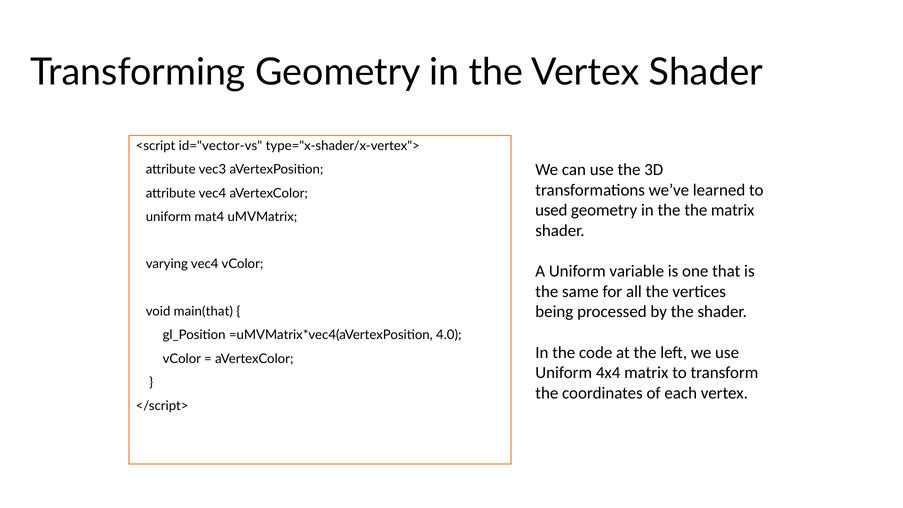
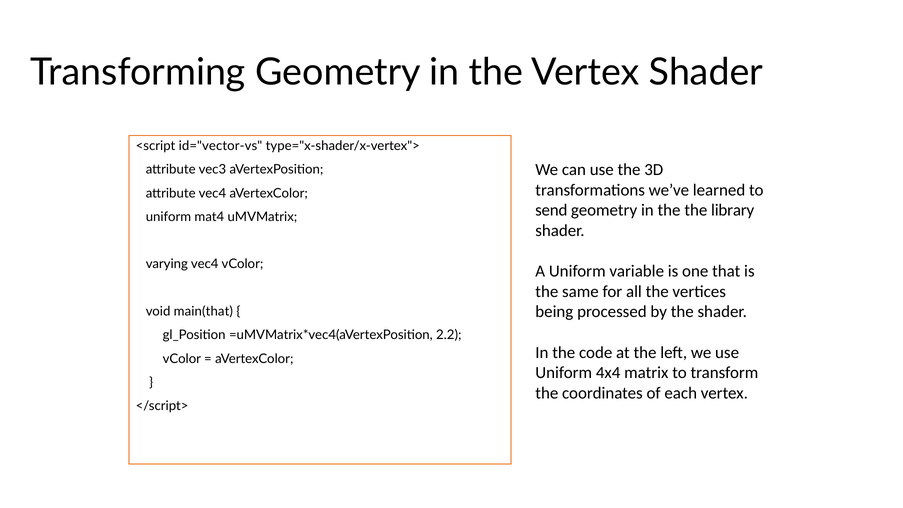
used: used -> send (551, 210)
the matrix: matrix -> library (733, 210)
4.0: 4.0 -> 2.2 (449, 335)
